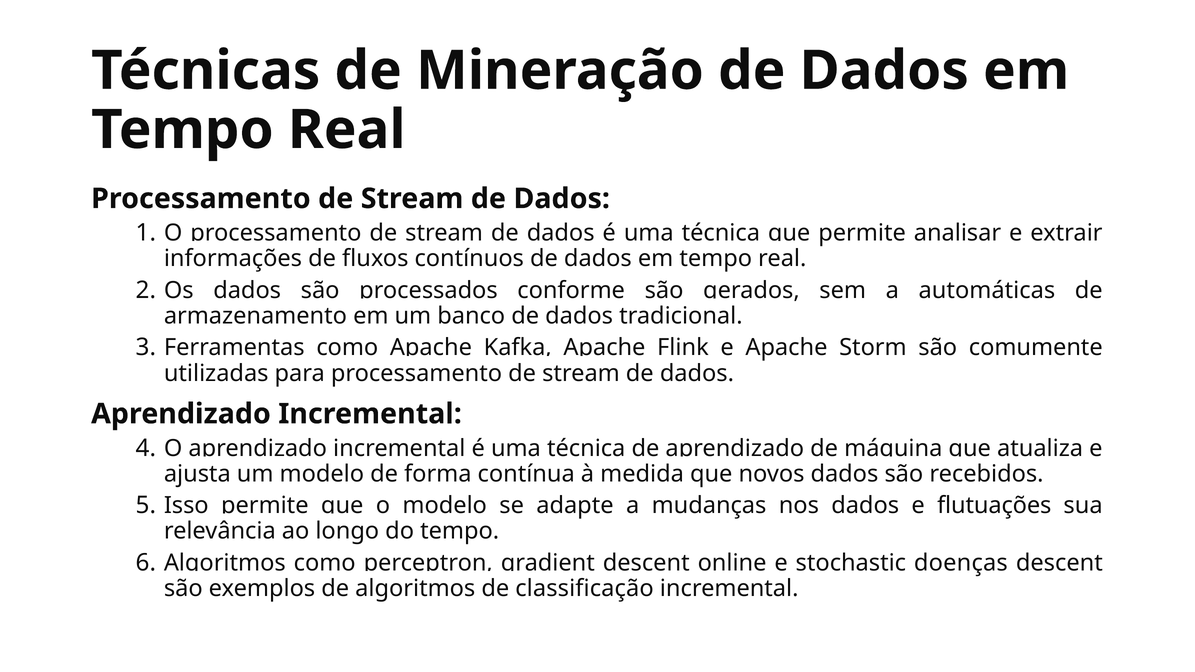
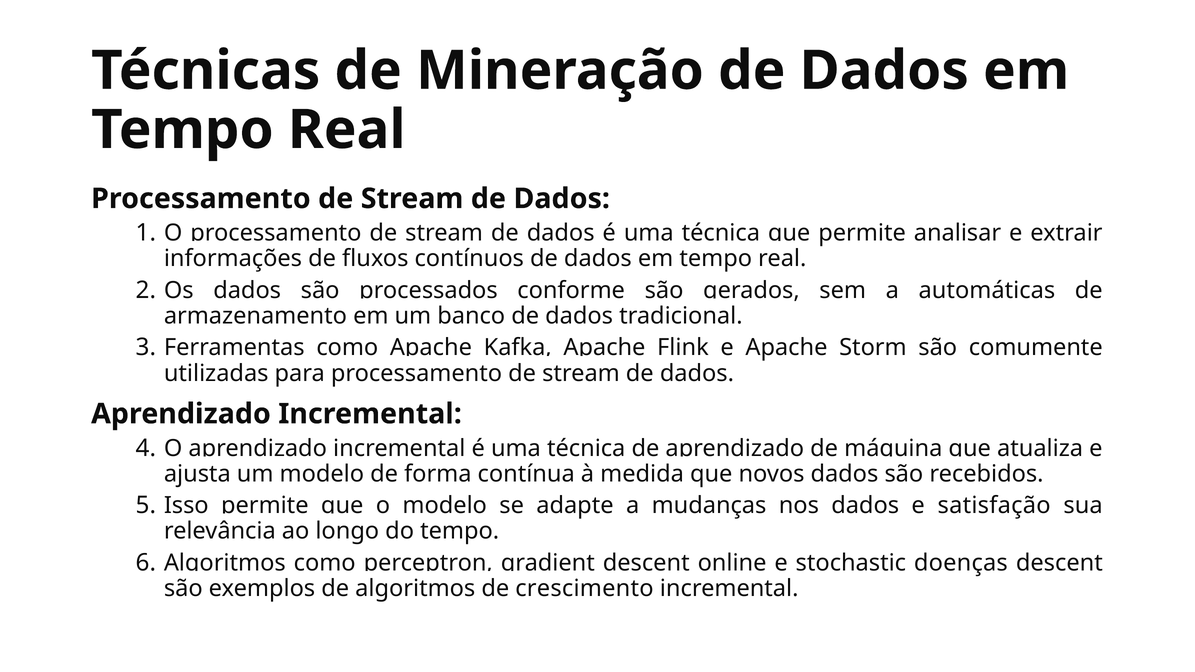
flutuações: flutuações -> satisfação (994, 506)
classificação: classificação -> crescimento (584, 589)
